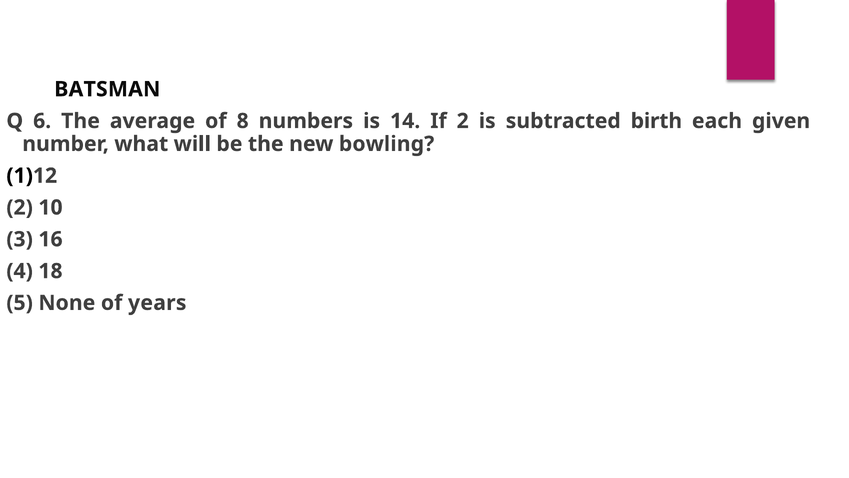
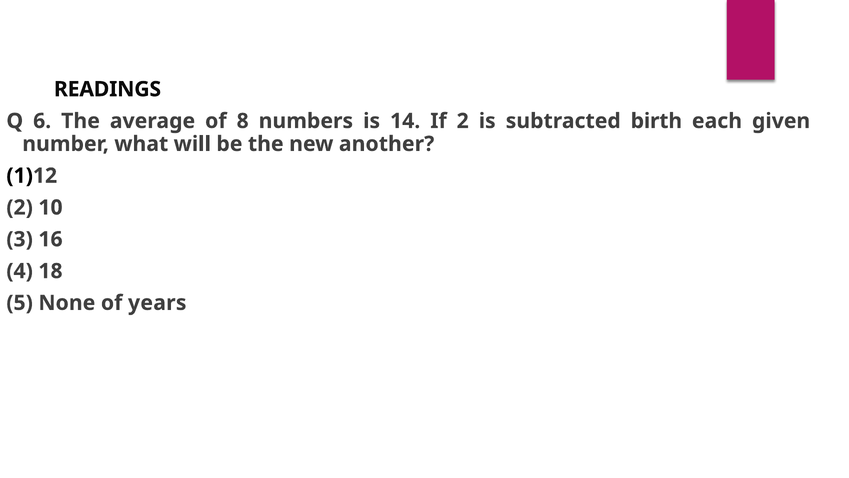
BATSMAN: BATSMAN -> READINGS (108, 89)
bowling: bowling -> another (387, 144)
